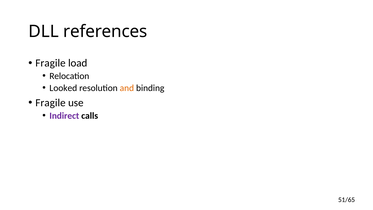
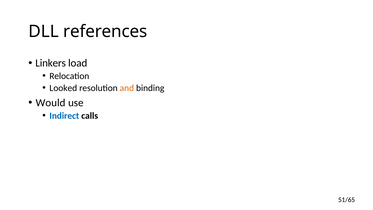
Fragile: Fragile -> Linkers (51, 63)
Fragile: Fragile -> Would (51, 103)
Indirect colour: purple -> blue (64, 116)
